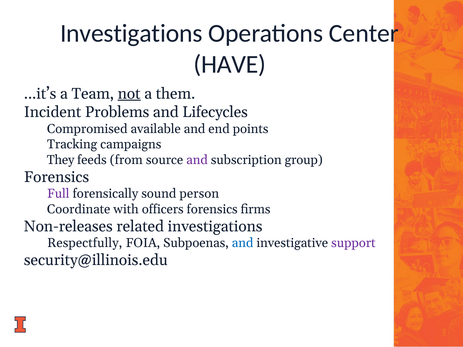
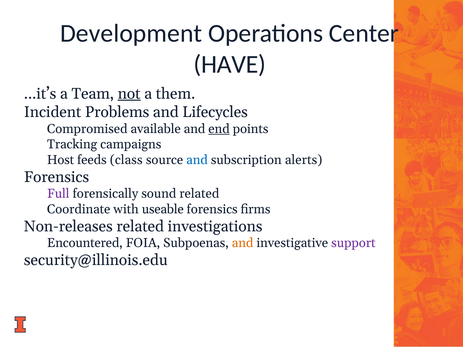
Investigations: Investigations -> Development (131, 33)
end underline: none -> present (219, 129)
They: They -> Host (61, 160)
from: from -> class (126, 160)
and colour: purple -> blue (197, 160)
group: group -> alerts (304, 160)
sound person: person -> related (199, 194)
officers: officers -> useable (163, 209)
Respectfully: Respectfully -> Encountered (85, 243)
and colour: blue -> orange (243, 243)
